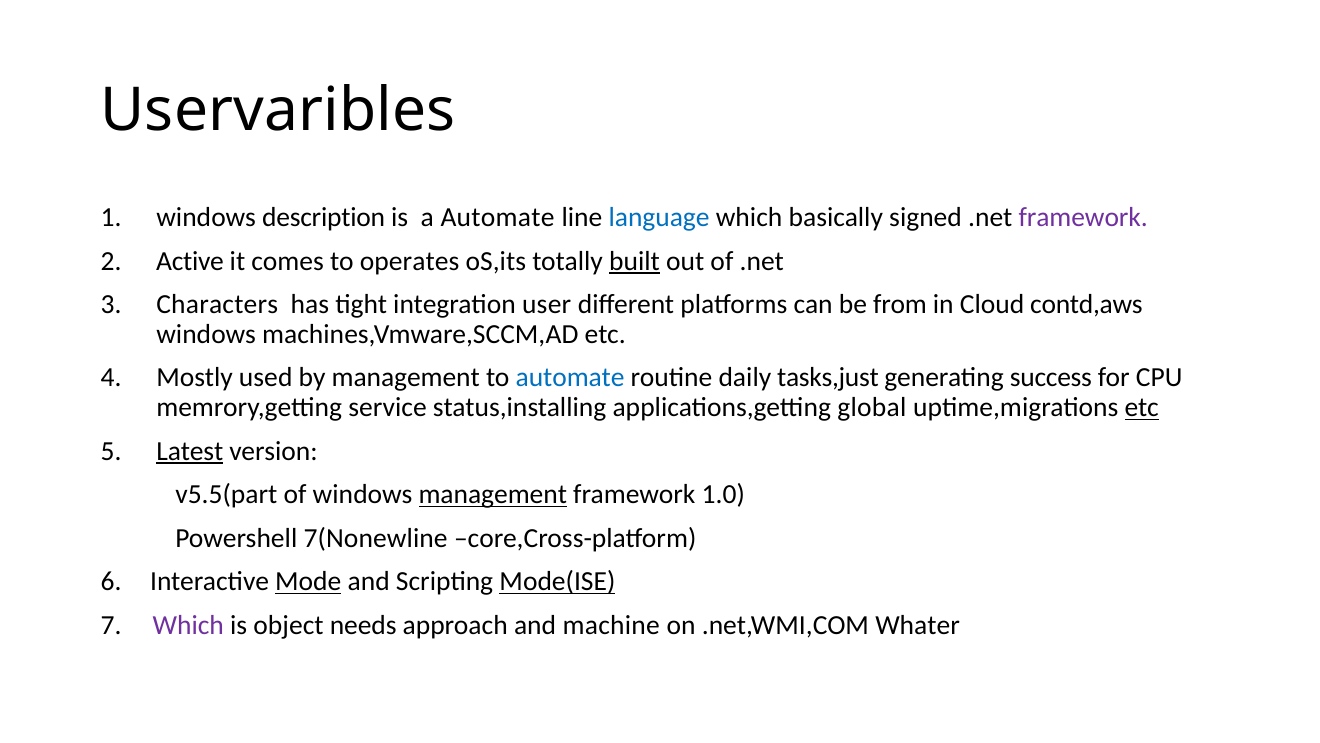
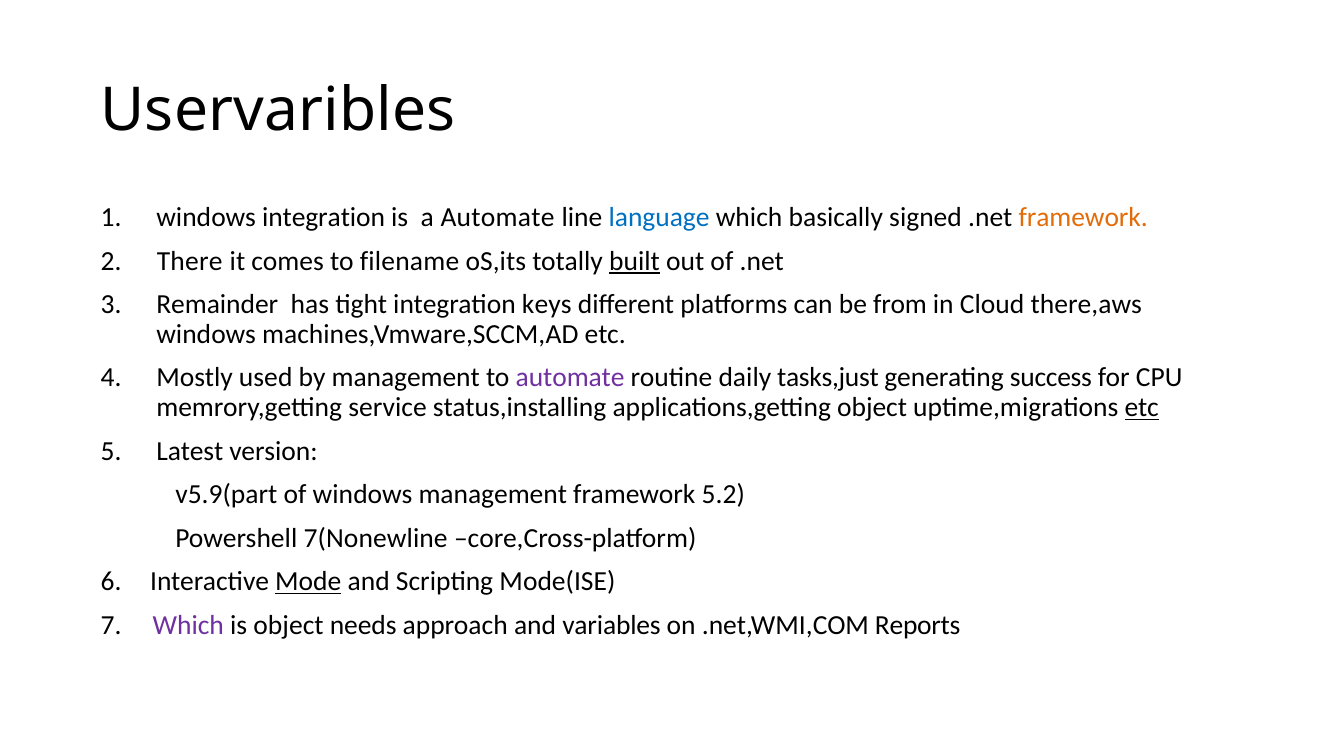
windows description: description -> integration (324, 217)
framework colour: purple -> orange (1083, 217)
Active: Active -> There (190, 261)
operates: operates -> filename (409, 261)
Characters: Characters -> Remainder (217, 304)
user: user -> keys (547, 304)
contd,aws: contd,aws -> there,aws (1086, 304)
automate colour: blue -> purple (570, 378)
applications,getting global: global -> object (872, 407)
Latest underline: present -> none (190, 451)
v5.5(part: v5.5(part -> v5.9(part (226, 494)
management underline: present -> none (493, 494)
1.0: 1.0 -> 5.2 (723, 494)
Mode(ISE underline: present -> none (557, 581)
machine: machine -> variables (611, 625)
Whater: Whater -> Reports (918, 625)
